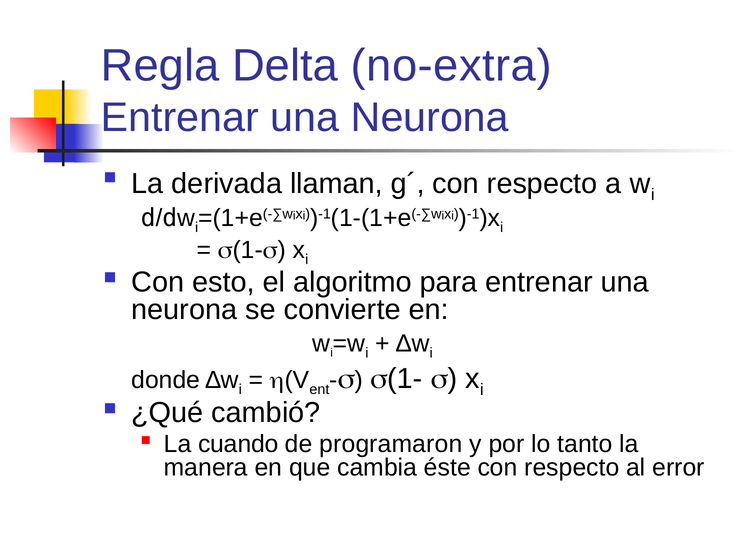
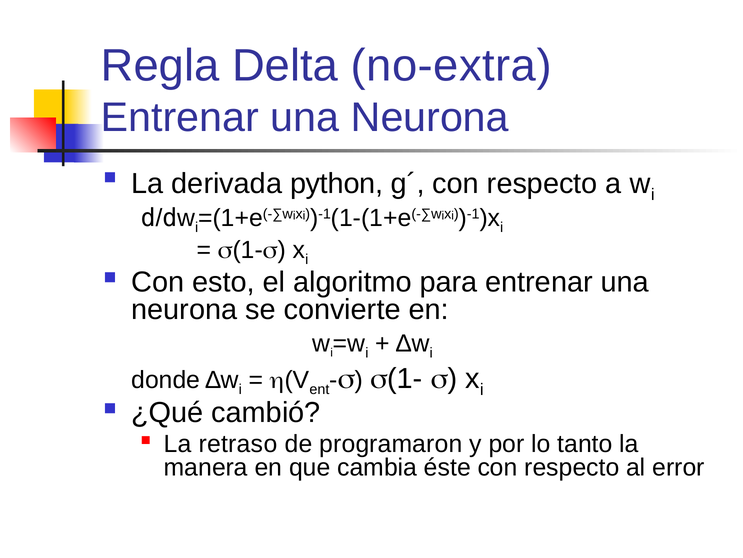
llaman: llaman -> python (337, 183)
cuando: cuando -> retraso (238, 443)
